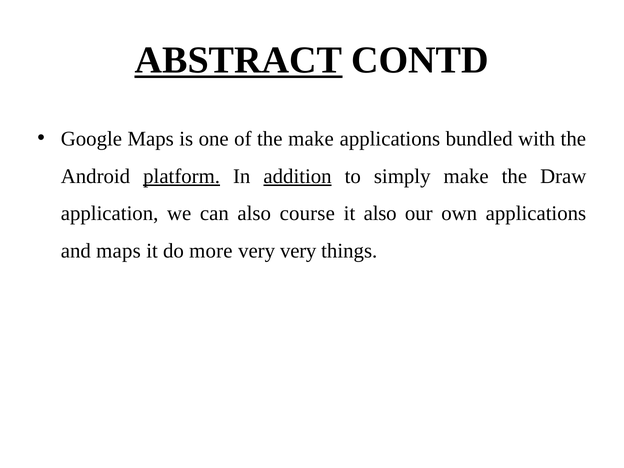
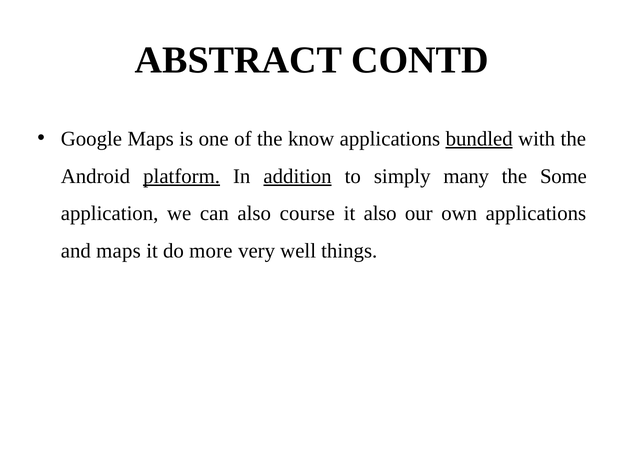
ABSTRACT underline: present -> none (238, 60)
the make: make -> know (311, 139)
bundled underline: none -> present (479, 139)
simply make: make -> many (466, 176)
Draw: Draw -> Some (563, 176)
very very: very -> well (298, 251)
